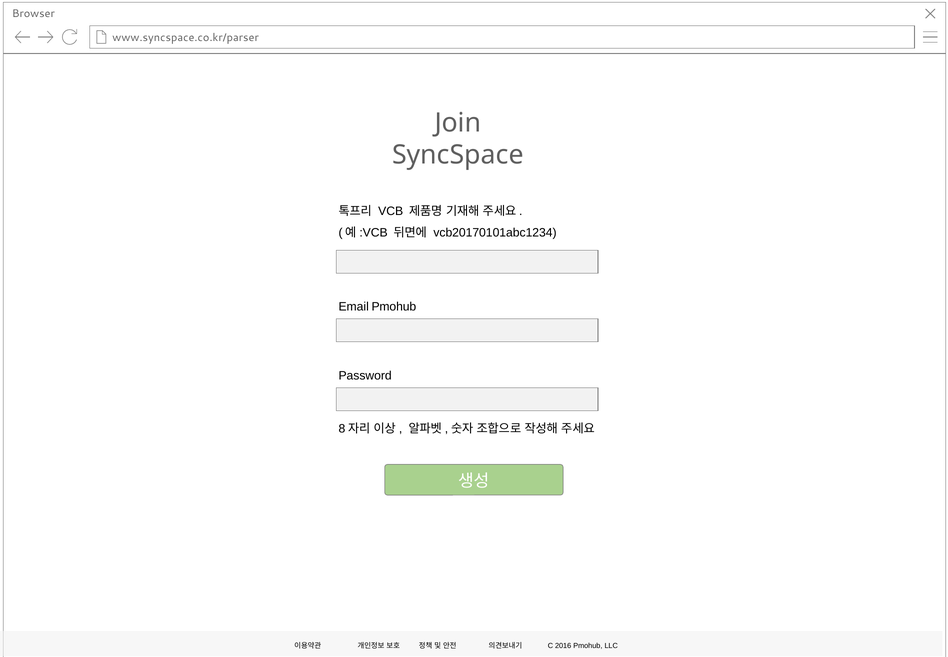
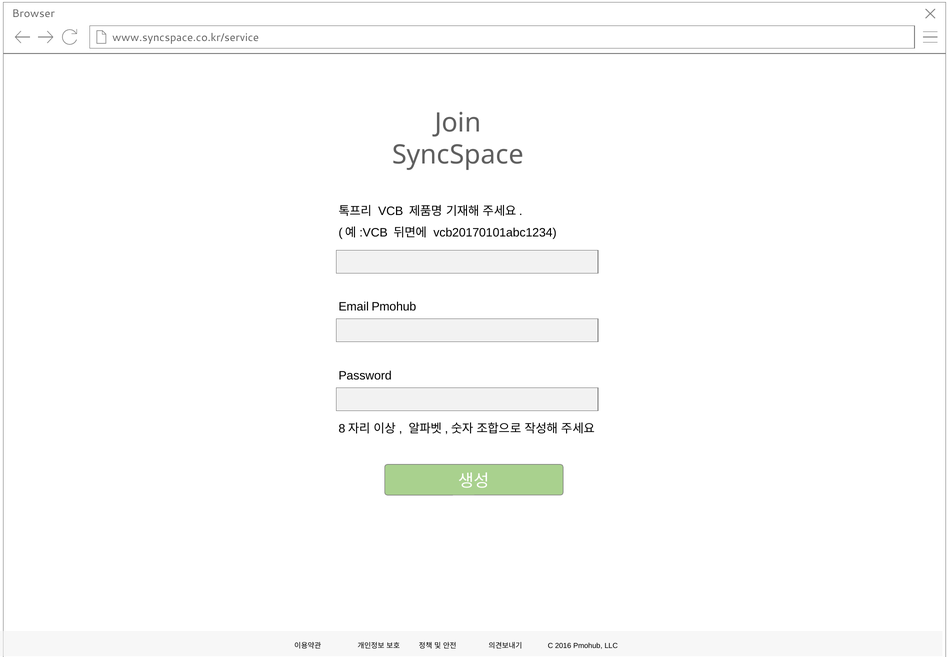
www.syncspace.co.kr/parser: www.syncspace.co.kr/parser -> www.syncspace.co.kr/service (186, 38)
